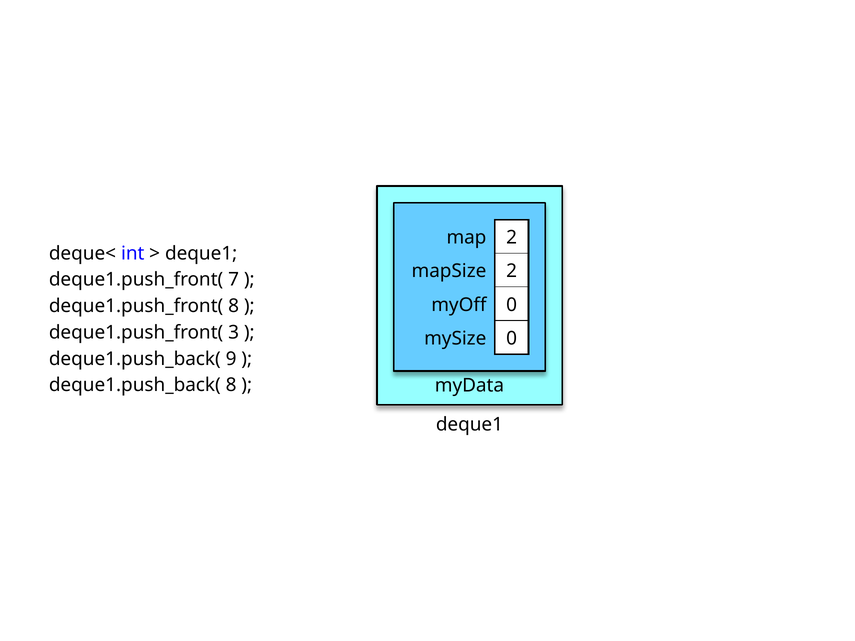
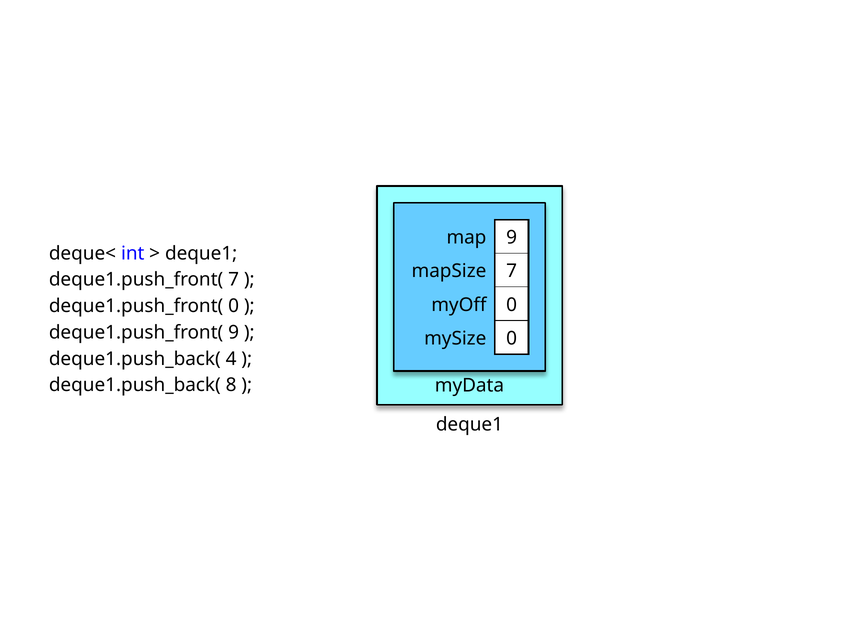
map 2: 2 -> 9 (512, 238)
mapSize 2: 2 -> 7 (512, 271)
deque1.push_front( 8: 8 -> 0 (234, 306)
deque1.push_front( 3: 3 -> 9 (234, 333)
9: 9 -> 4 (231, 359)
